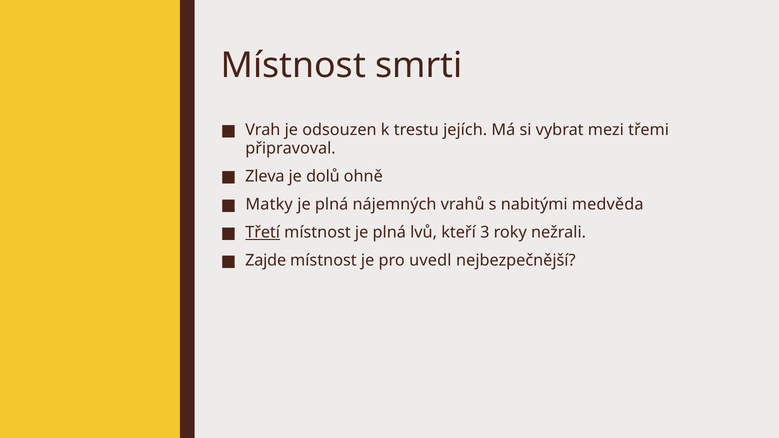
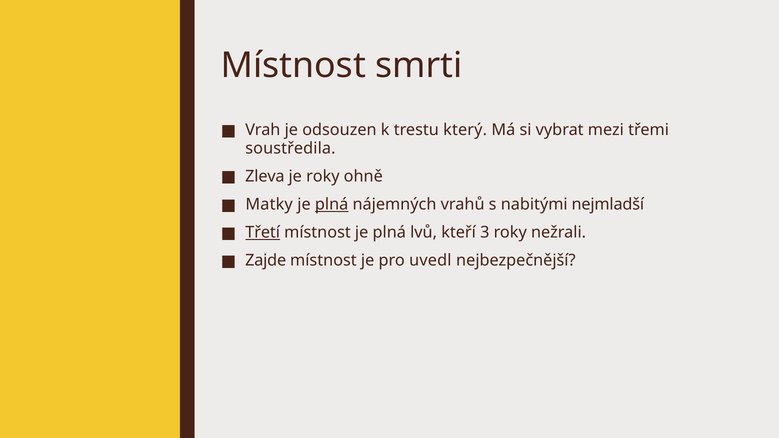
jejích: jejích -> který (465, 130)
připravoval: připravoval -> soustředila (290, 148)
je dolů: dolů -> roky (323, 176)
plná underline: none -> present (332, 205)
medvěda: medvěda -> nejmladší (608, 205)
